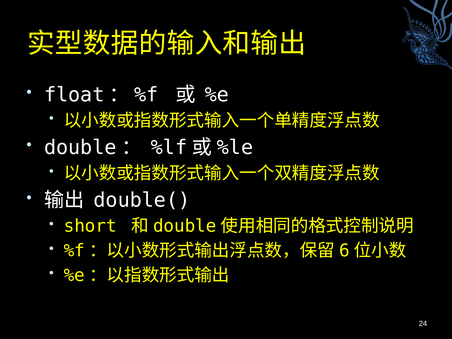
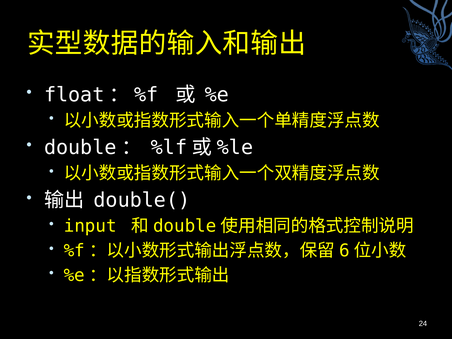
short: short -> input (90, 226)
